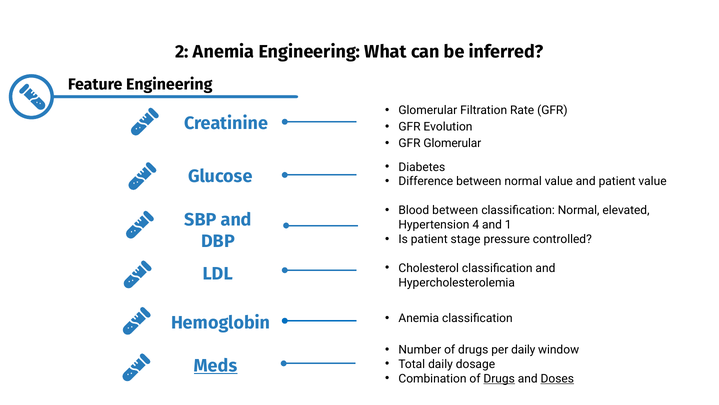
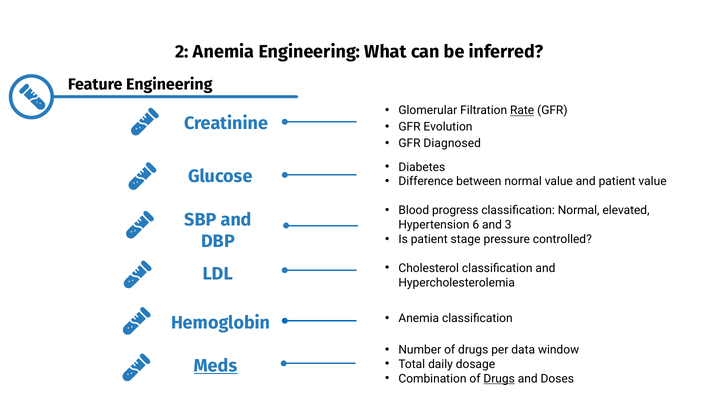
Rate underline: none -> present (522, 110)
GFR Glomerular: Glomerular -> Diagnosed (452, 143)
Blood between: between -> progress (455, 210)
4: 4 -> 6 (476, 225)
1: 1 -> 3 (508, 225)
per daily: daily -> data (523, 349)
Doses underline: present -> none (557, 378)
